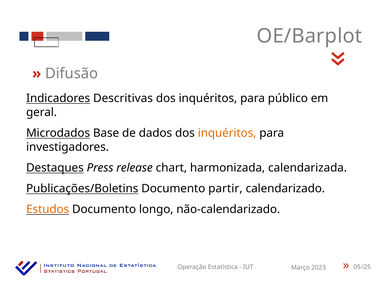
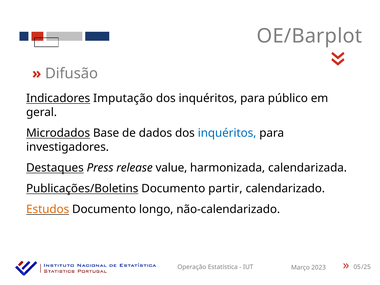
Descritivas: Descritivas -> Imputação (123, 98)
inquéritos colour: orange -> blue (227, 133)
chart: chart -> value (171, 168)
